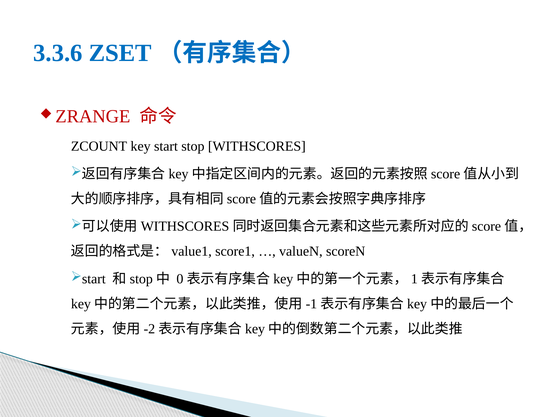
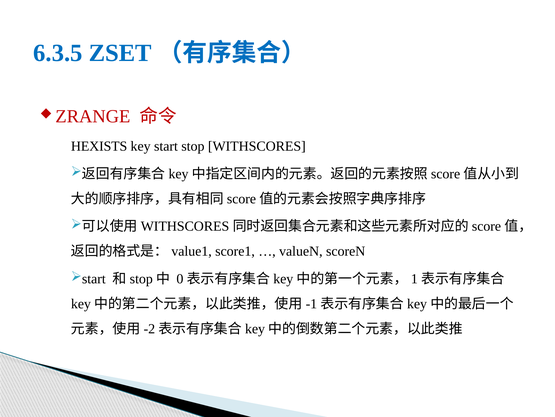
3.3.6: 3.3.6 -> 6.3.5 (58, 53)
ZCOUNT: ZCOUNT -> HEXISTS (99, 146)
